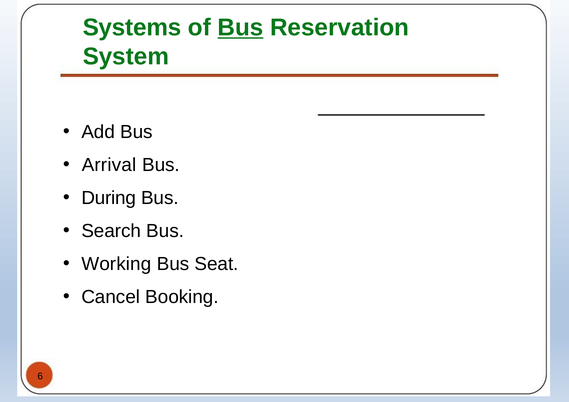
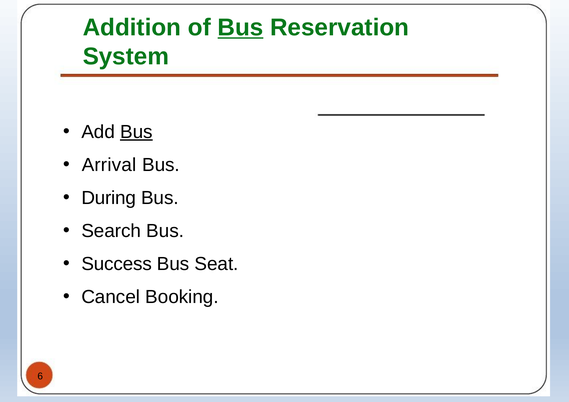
Systems: Systems -> Addition (132, 28)
Bus underline: none -> present (136, 132)
Working: Working -> Success (117, 264)
